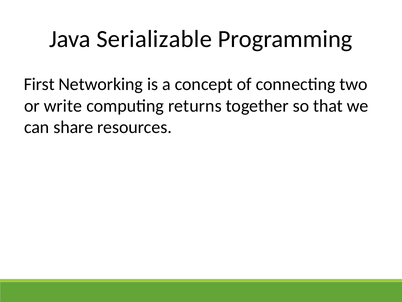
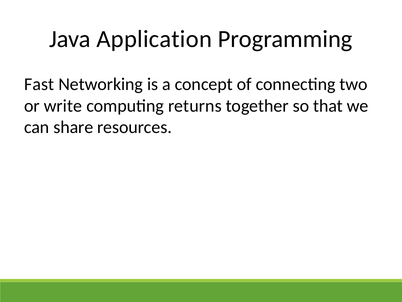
Serializable: Serializable -> Application (154, 39)
First: First -> Fast (39, 84)
